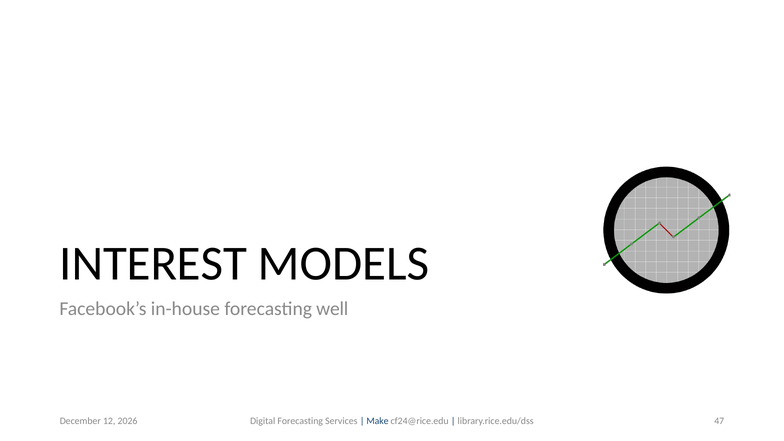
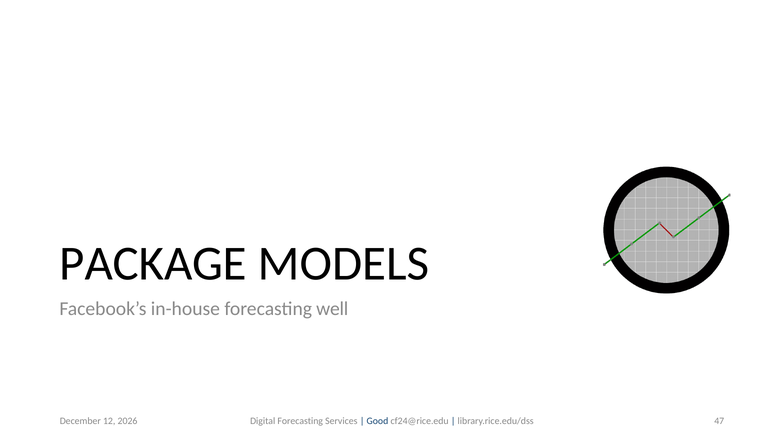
INTEREST: INTEREST -> PACKAGE (153, 264)
Make: Make -> Good (377, 421)
